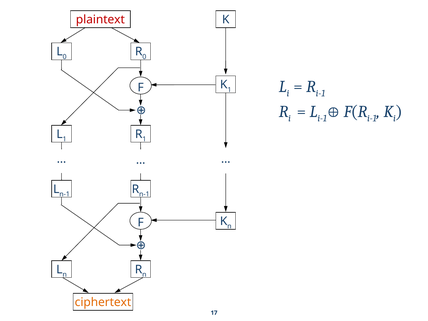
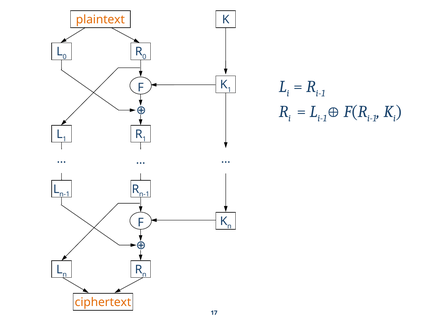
plaintext colour: red -> orange (100, 20)
